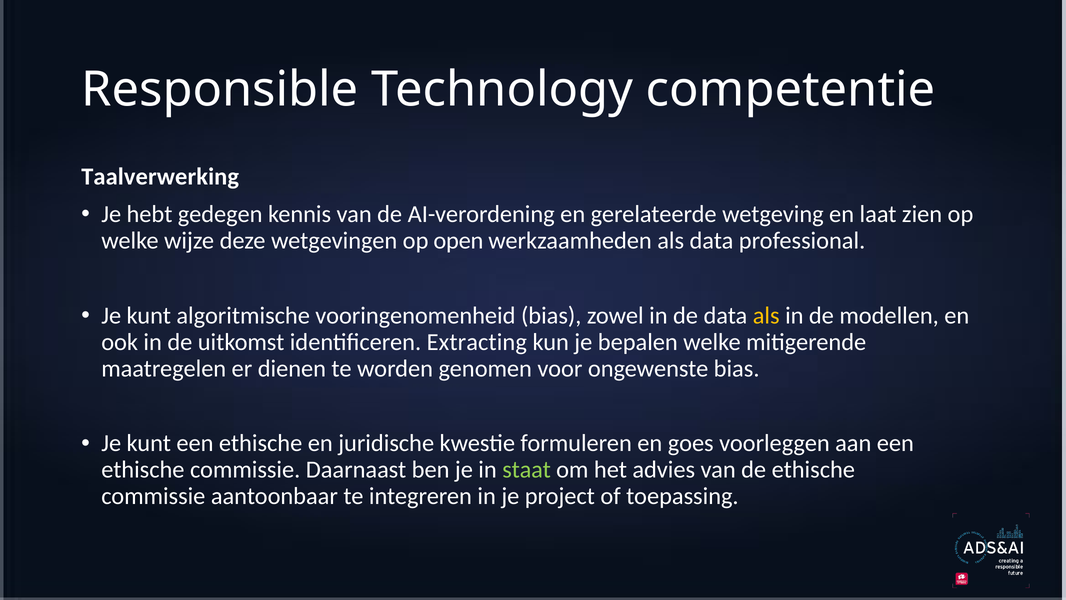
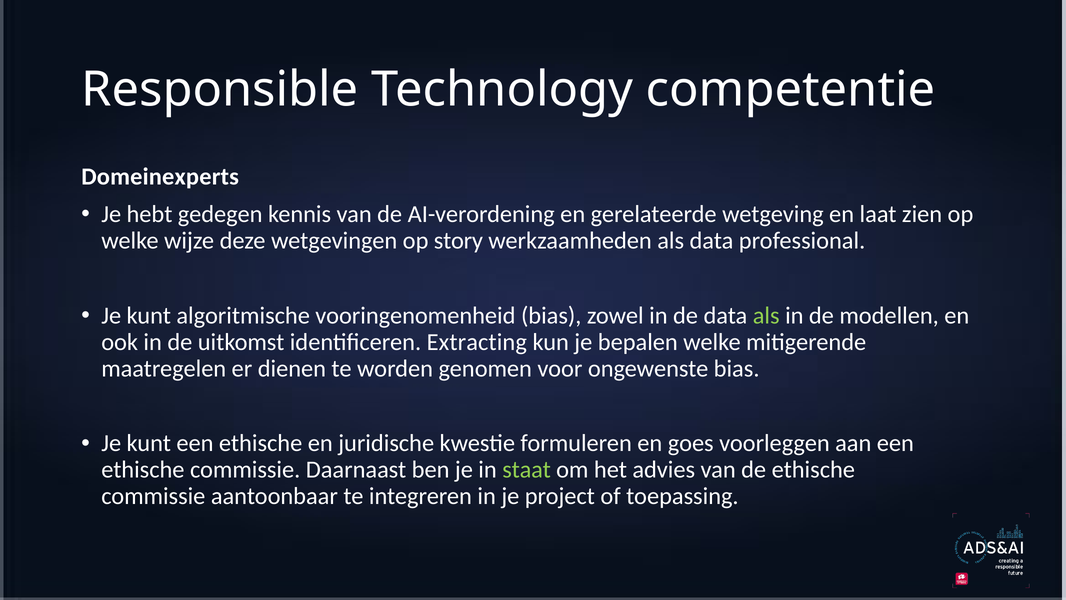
Taalverwerking: Taalverwerking -> Domeinexperts (160, 177)
open: open -> story (458, 241)
als colour: yellow -> light green (766, 315)
